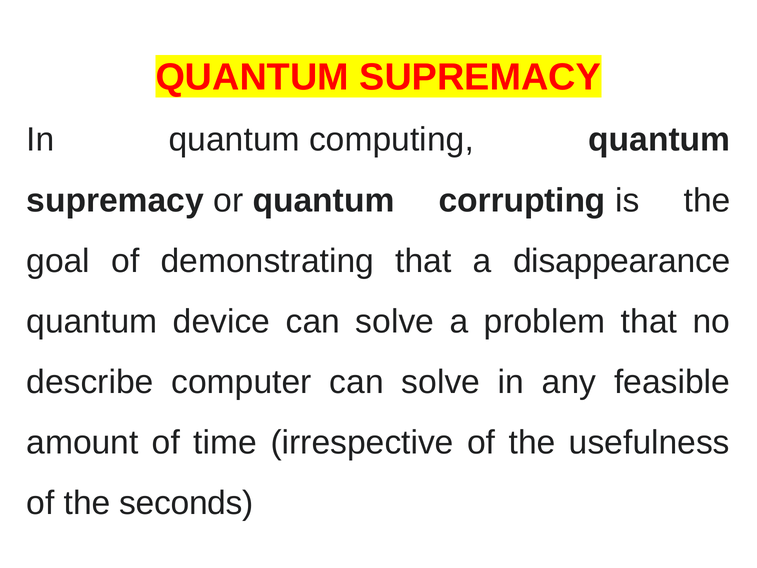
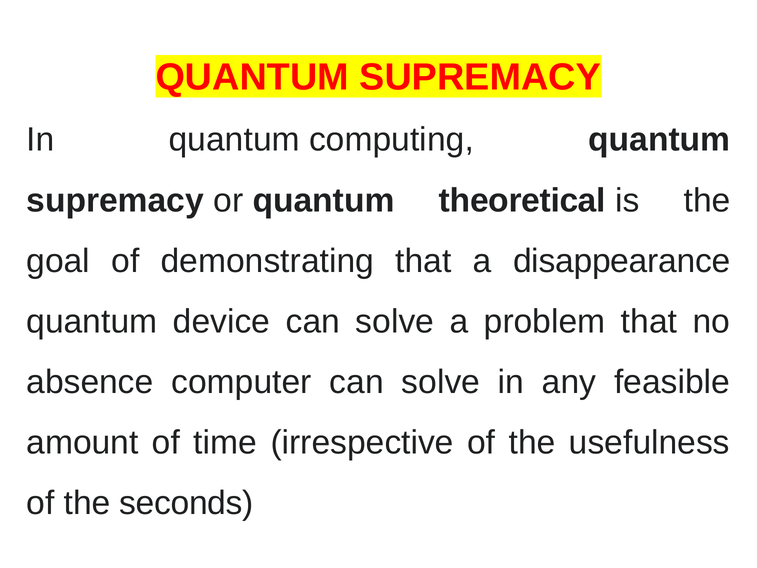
corrupting: corrupting -> theoretical (522, 200)
describe: describe -> absence (90, 382)
